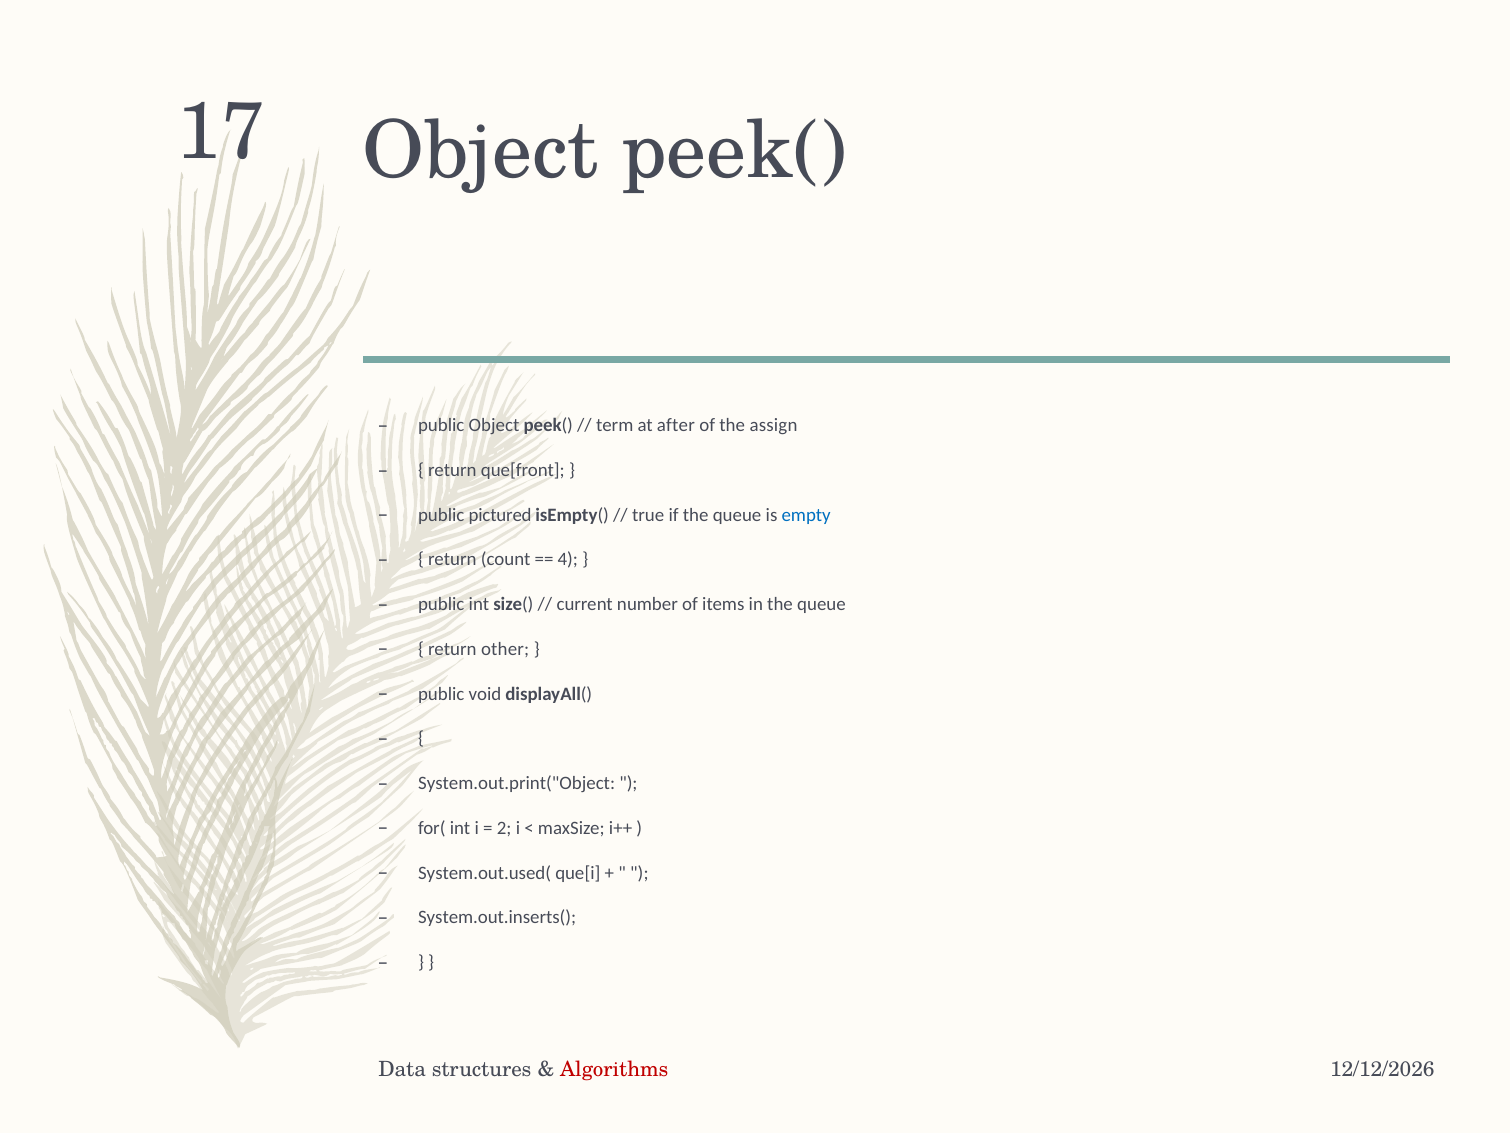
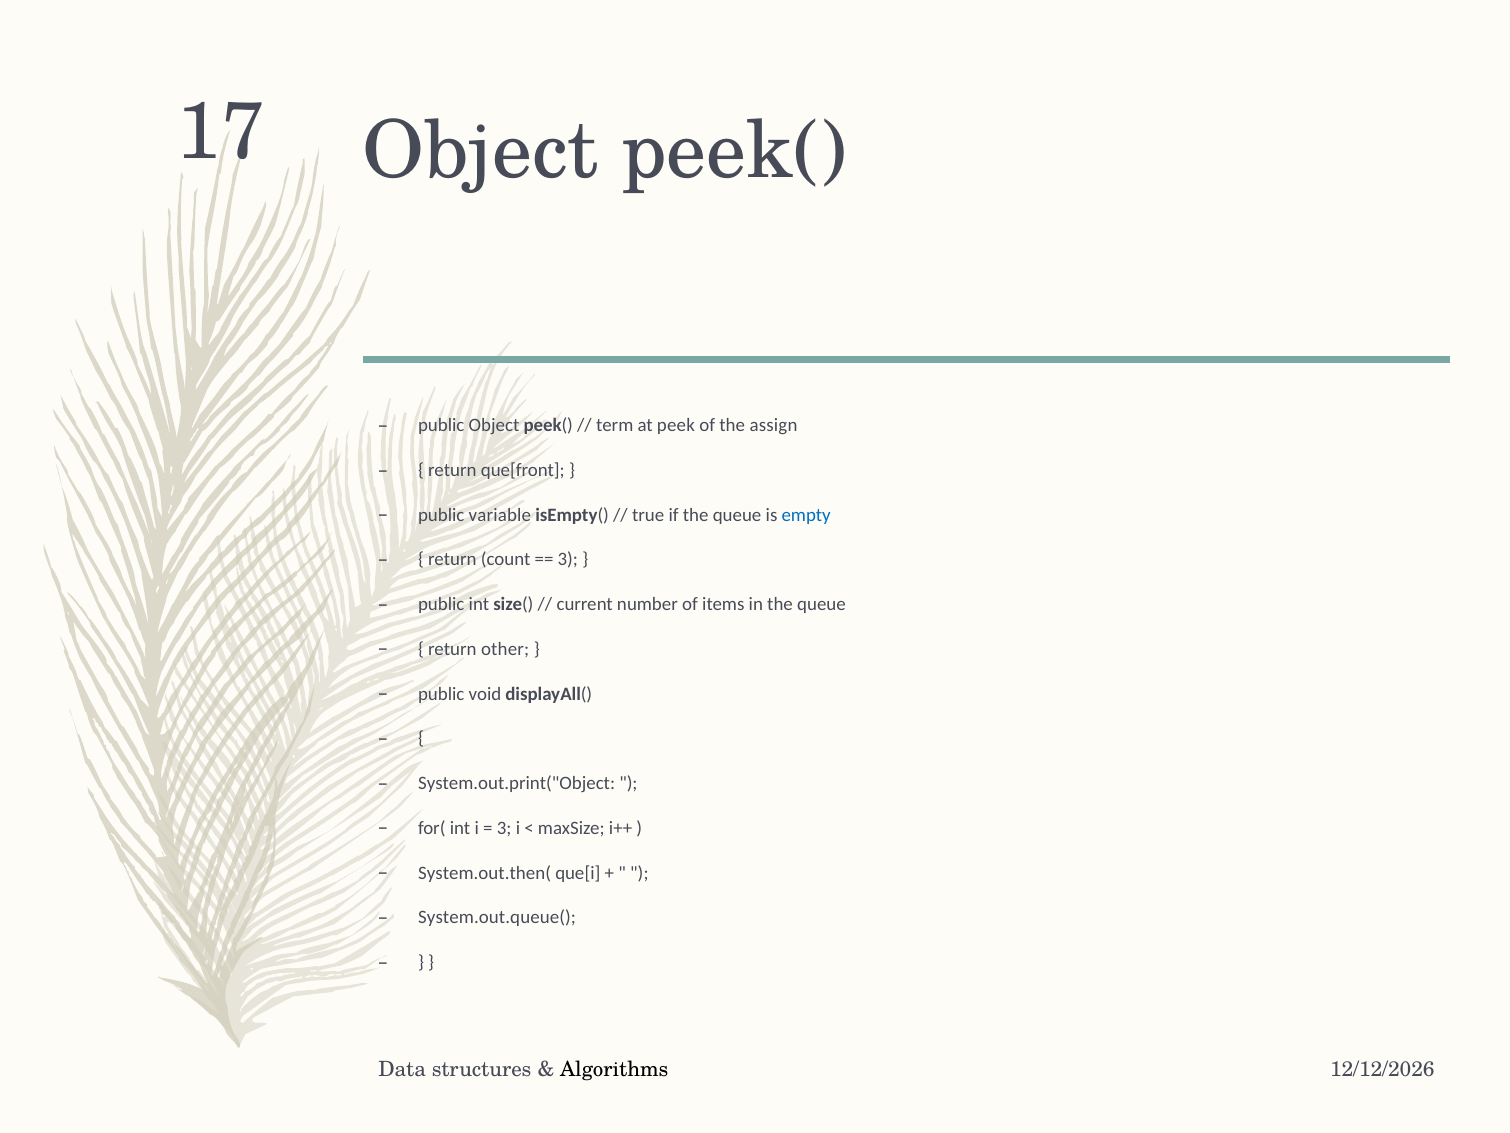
after: after -> peek (676, 425)
pictured: pictured -> variable (500, 515)
4: 4 -> 3 (568, 559)
2: 2 -> 3 (504, 828)
System.out.used(: System.out.used( -> System.out.then( (485, 872)
System.out.inserts(: System.out.inserts( -> System.out.queue( (497, 917)
Algorithms colour: red -> black (614, 1069)
